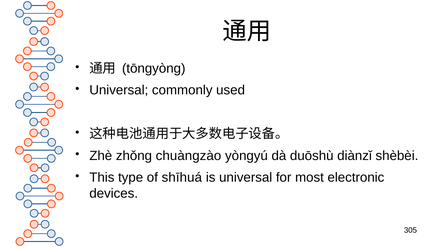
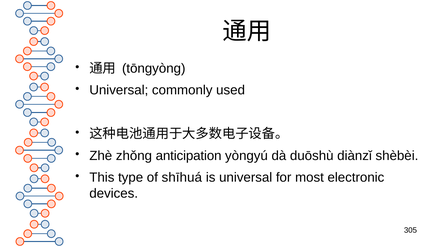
chuàngzào: chuàngzào -> anticipation (189, 156)
